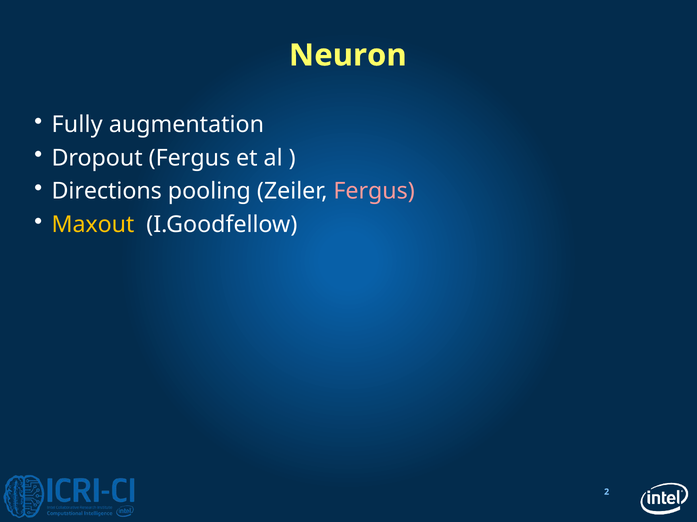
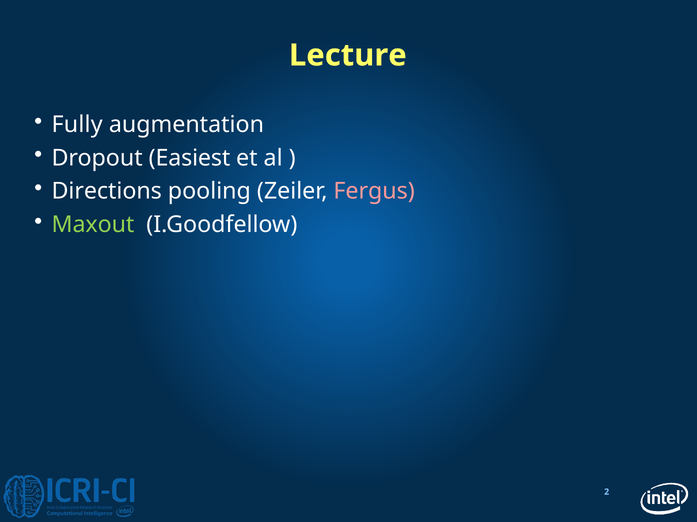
Neuron: Neuron -> Lecture (348, 55)
Dropout Fergus: Fergus -> Easiest (190, 158)
Maxout colour: yellow -> light green (93, 225)
